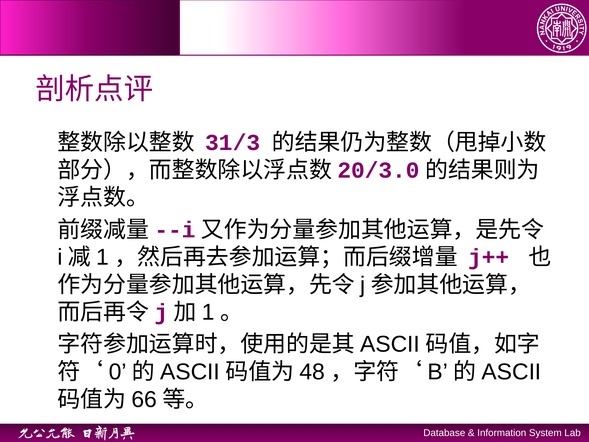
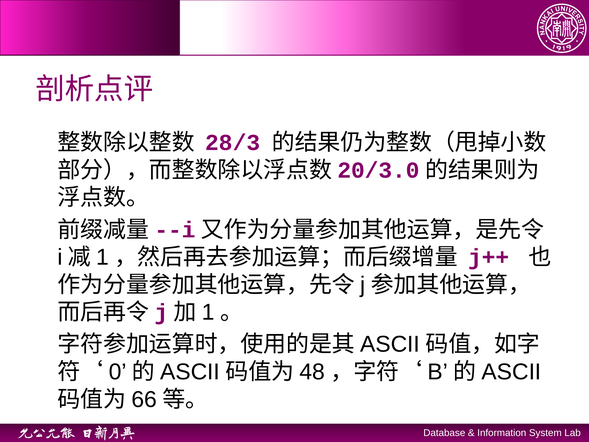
31/3: 31/3 -> 28/3 (233, 143)
